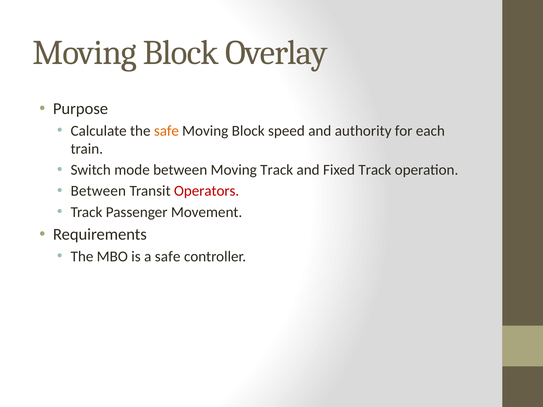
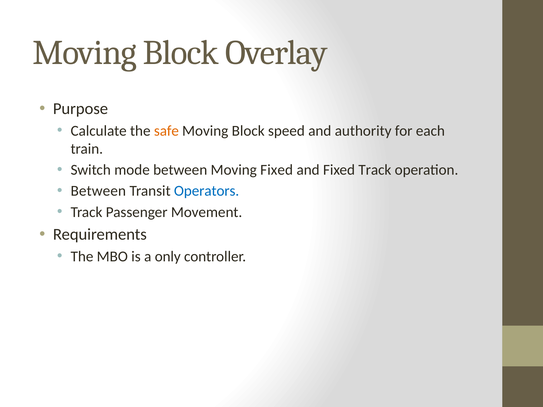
Moving Track: Track -> Fixed (277, 170)
Operators colour: red -> blue (207, 191)
a safe: safe -> only (168, 257)
